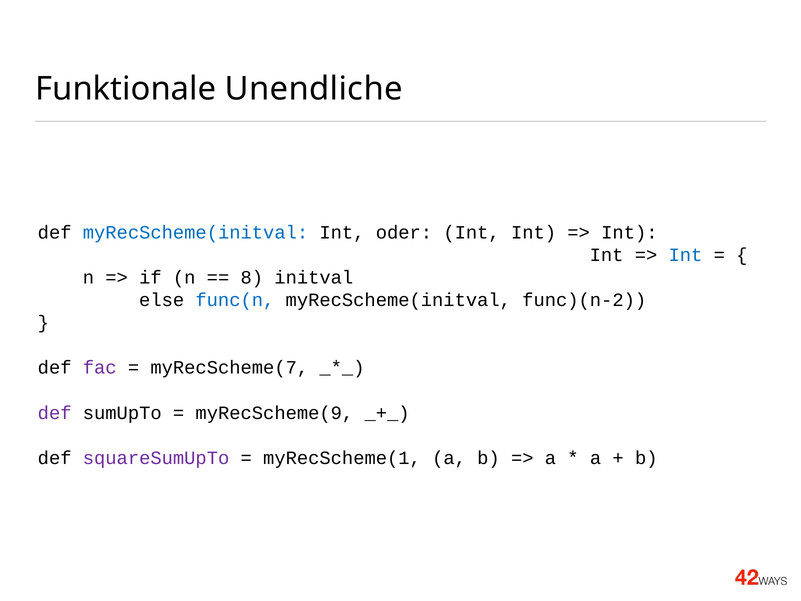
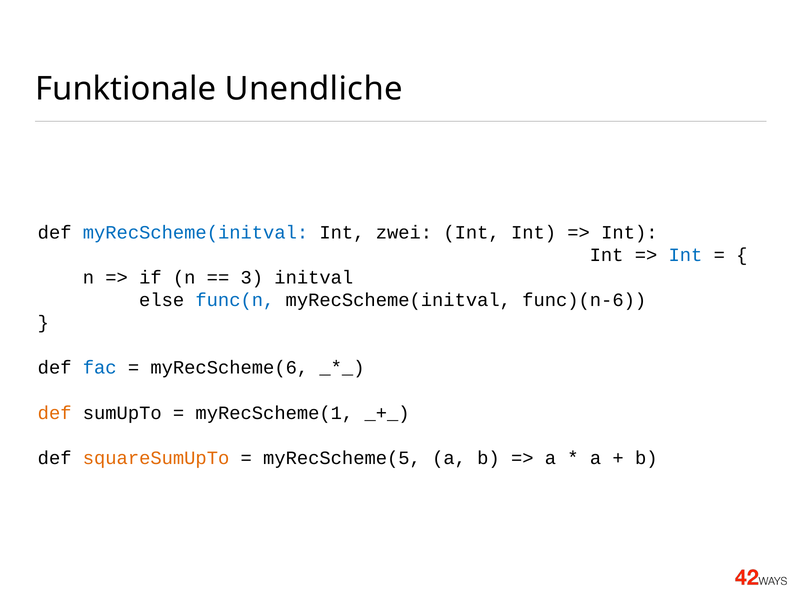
oder: oder -> zwei (404, 232)
8: 8 -> 3 (252, 277)
func)(n-2: func)(n-2 -> func)(n-6 (584, 300)
fac colour: purple -> blue (100, 368)
myRecScheme(7: myRecScheme(7 -> myRecScheme(6 (229, 368)
def colour: purple -> orange (55, 413)
myRecScheme(9: myRecScheme(9 -> myRecScheme(1 (274, 413)
squareSumUpTo colour: purple -> orange (156, 458)
myRecScheme(1: myRecScheme(1 -> myRecScheme(5 (342, 458)
